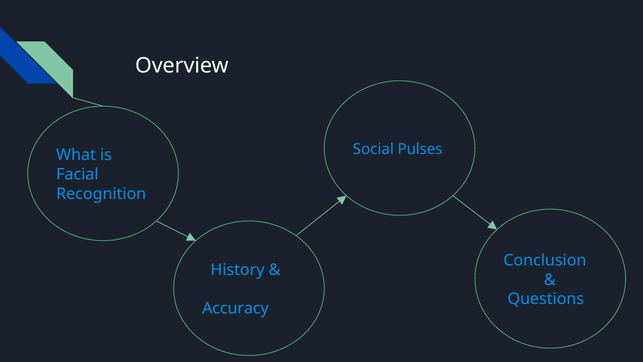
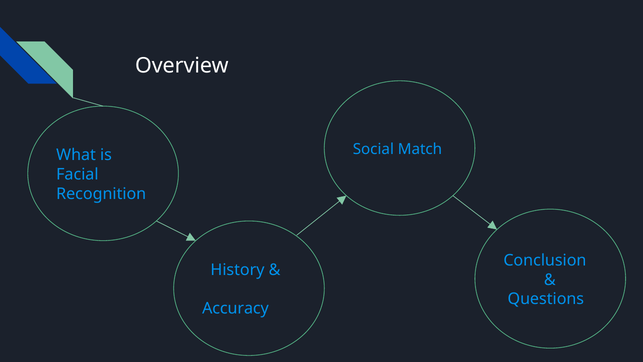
Pulses: Pulses -> Match (420, 149)
